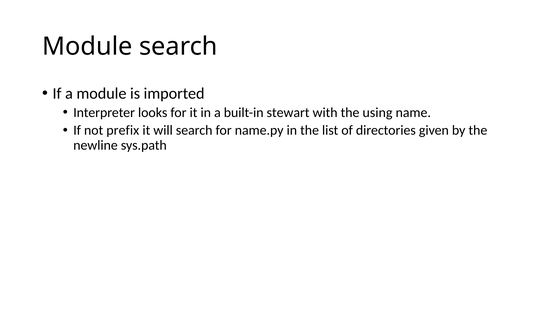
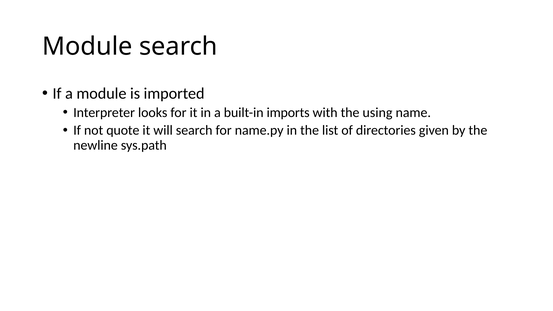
stewart: stewart -> imports (288, 113)
prefix: prefix -> quote (123, 130)
